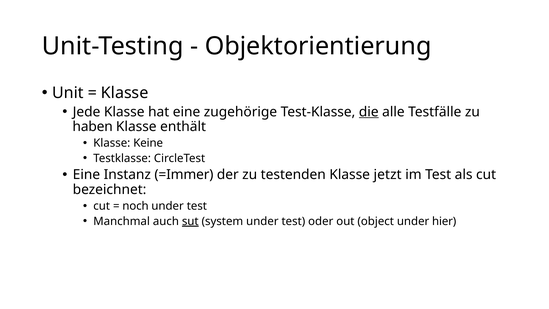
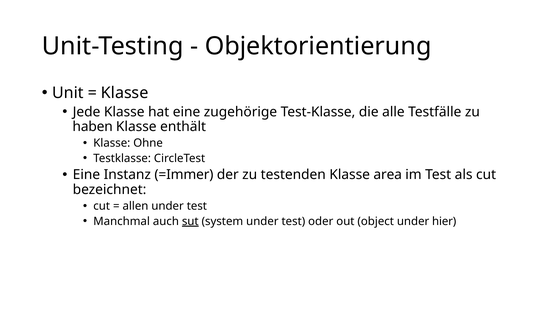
die underline: present -> none (369, 112)
Keine: Keine -> Ohne (148, 143)
jetzt: jetzt -> area (388, 175)
noch: noch -> allen (135, 206)
